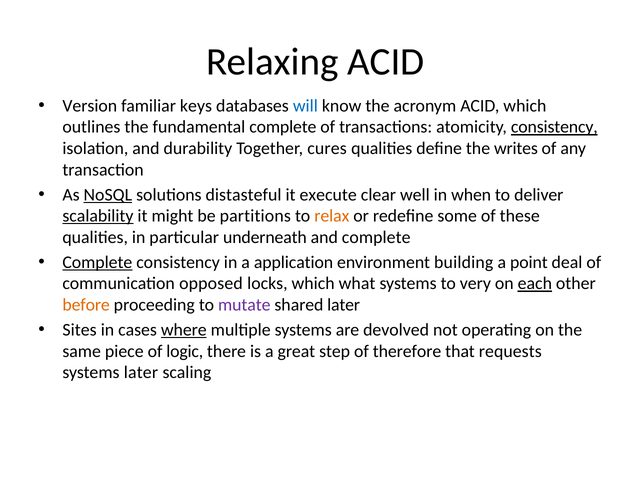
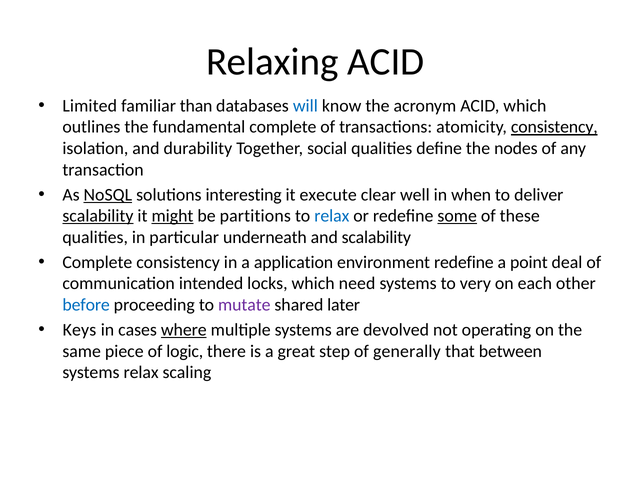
Version: Version -> Limited (90, 106)
keys: keys -> than (196, 106)
cures: cures -> social (327, 148)
writes: writes -> nodes (516, 148)
distasteful: distasteful -> interesting (244, 195)
might underline: none -> present (172, 216)
relax colour: orange -> blue (332, 216)
some underline: none -> present (457, 216)
and complete: complete -> scalability (376, 237)
Complete underline: present -> none (97, 262)
environment building: building -> redefine (464, 262)
opposed: opposed -> intended (211, 284)
what: what -> need (357, 284)
each underline: present -> none (535, 284)
before colour: orange -> blue (86, 305)
Sites: Sites -> Keys (79, 330)
therefore: therefore -> generally (407, 351)
requests: requests -> between (510, 351)
systems later: later -> relax (141, 373)
